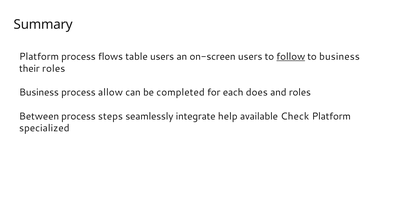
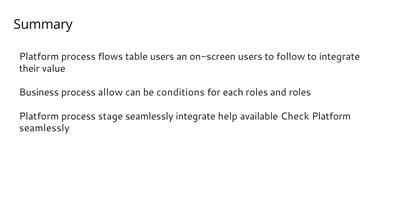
follow underline: present -> none (291, 57)
to business: business -> integrate (340, 57)
their roles: roles -> value (54, 69)
completed: completed -> conditions (181, 93)
each does: does -> roles (257, 93)
Between: Between -> Platform (39, 116)
steps: steps -> stage (110, 116)
specialized: specialized -> seamlessly (44, 128)
